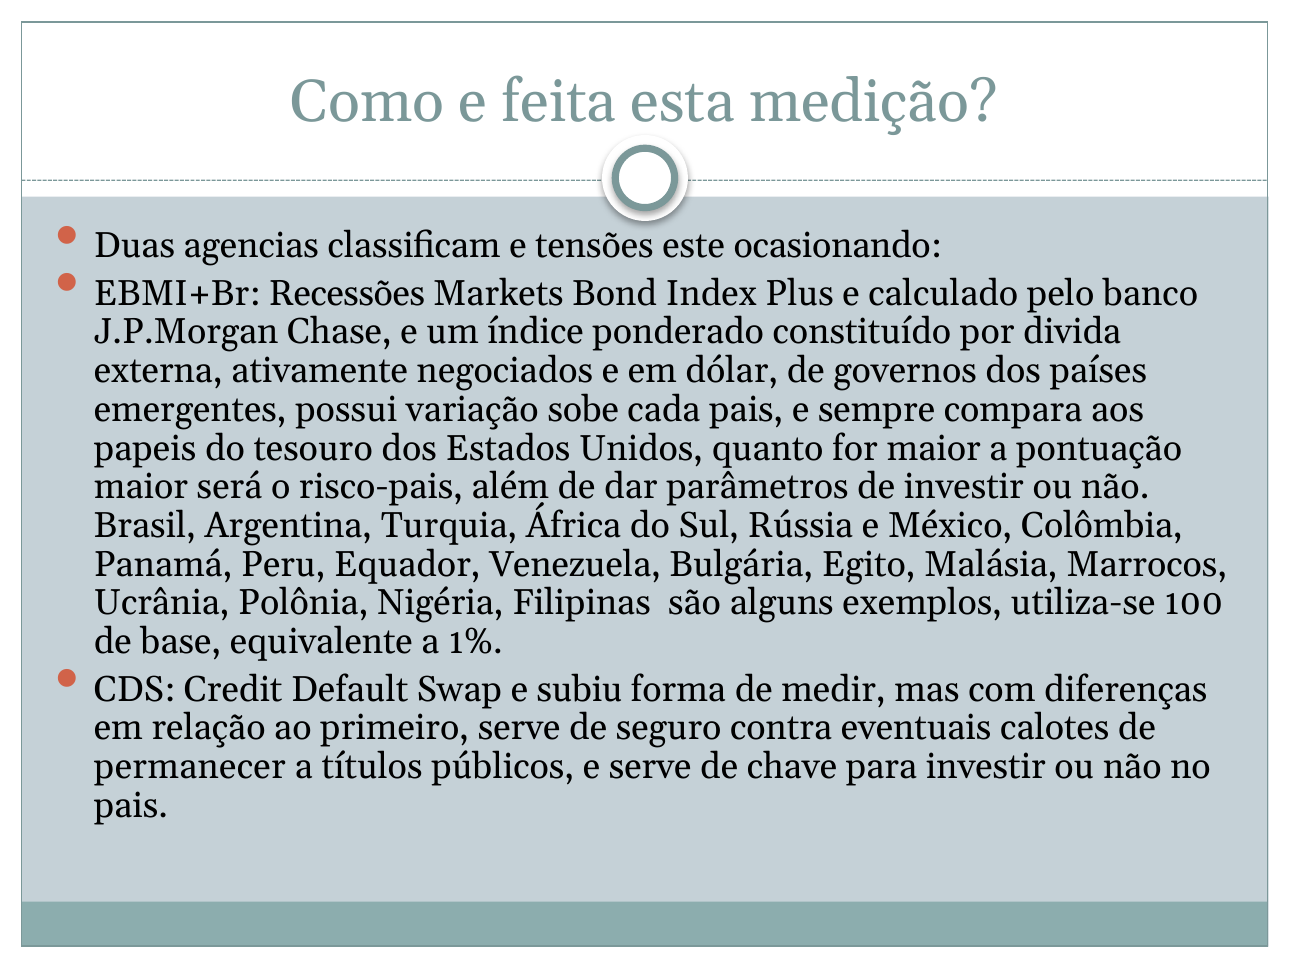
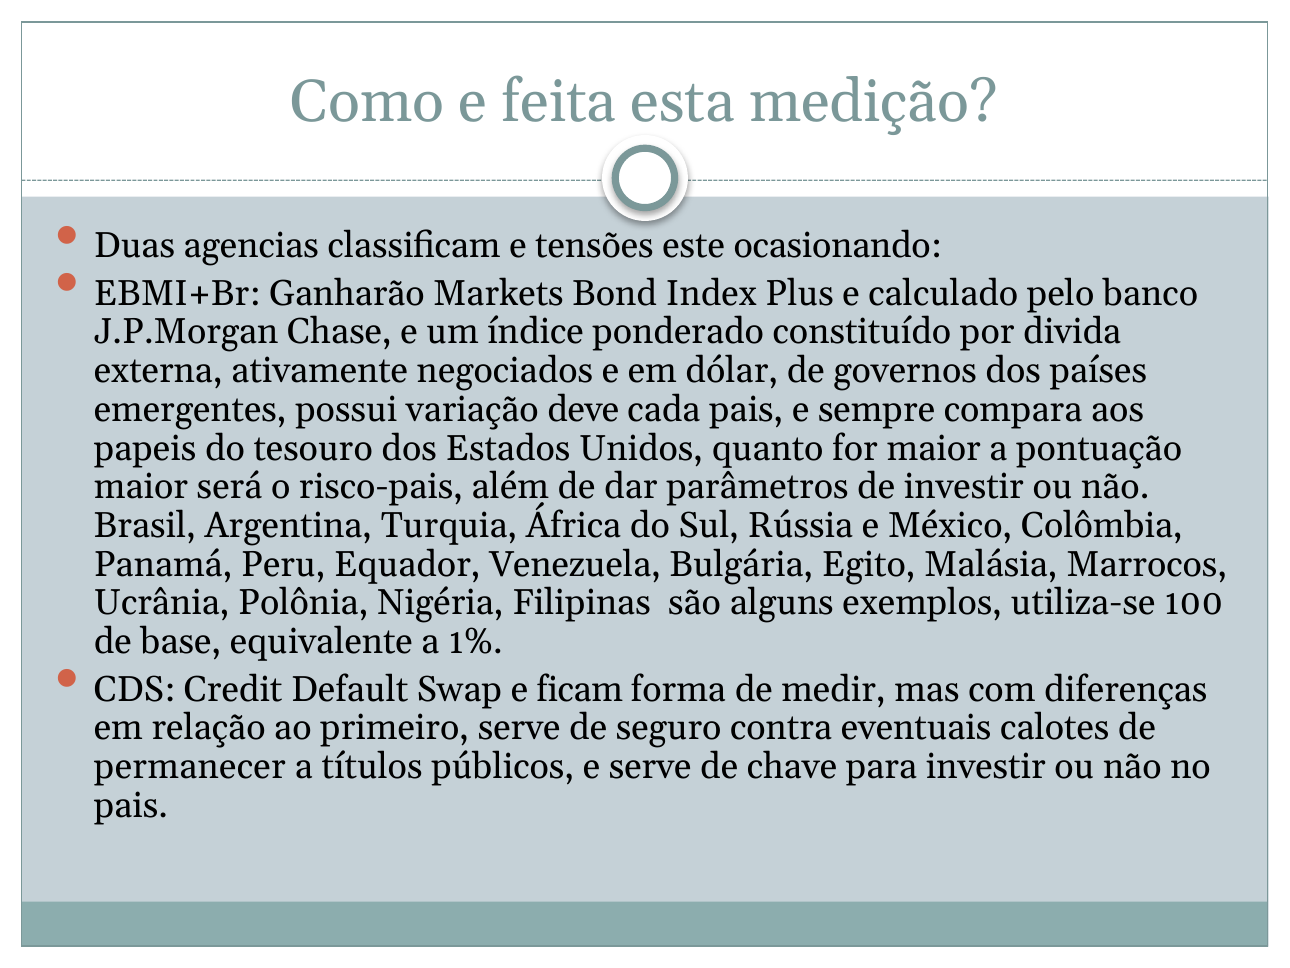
Recessões: Recessões -> Ganharão (347, 293)
sobe: sobe -> deve (583, 409)
subiu: subiu -> ficam (580, 689)
